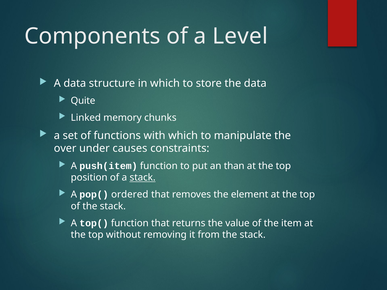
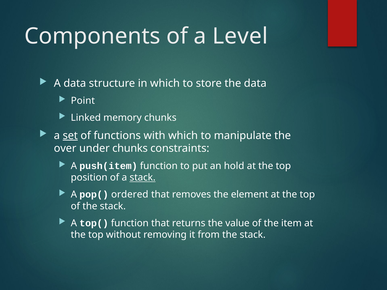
Quite: Quite -> Point (83, 101)
set underline: none -> present (70, 136)
under causes: causes -> chunks (130, 149)
than: than -> hold (234, 166)
